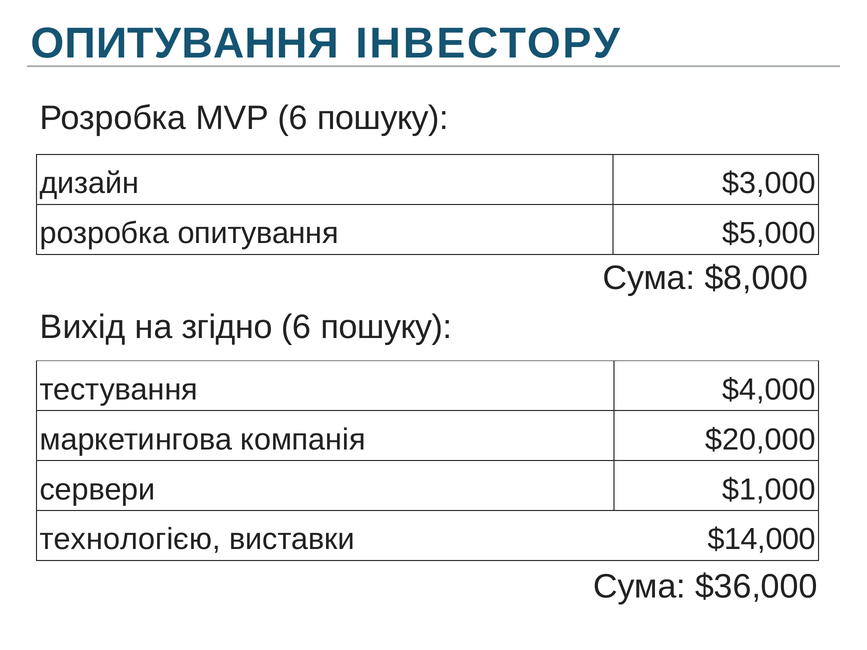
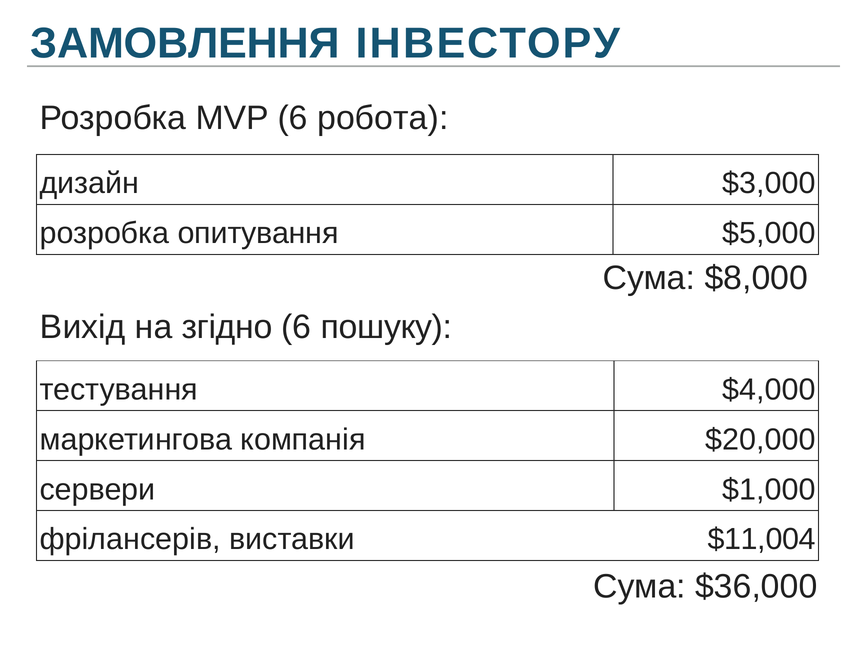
ОПИТУВАННЯ: ОПИТУВАННЯ -> ЗАМОВЛЕННЯ (185, 44)
MVP 6 пошуку: пошуку -> робота (383, 118)
технологією: технологією -> фрілансерів (130, 540)
$14,000: $14,000 -> $11,004 (762, 540)
